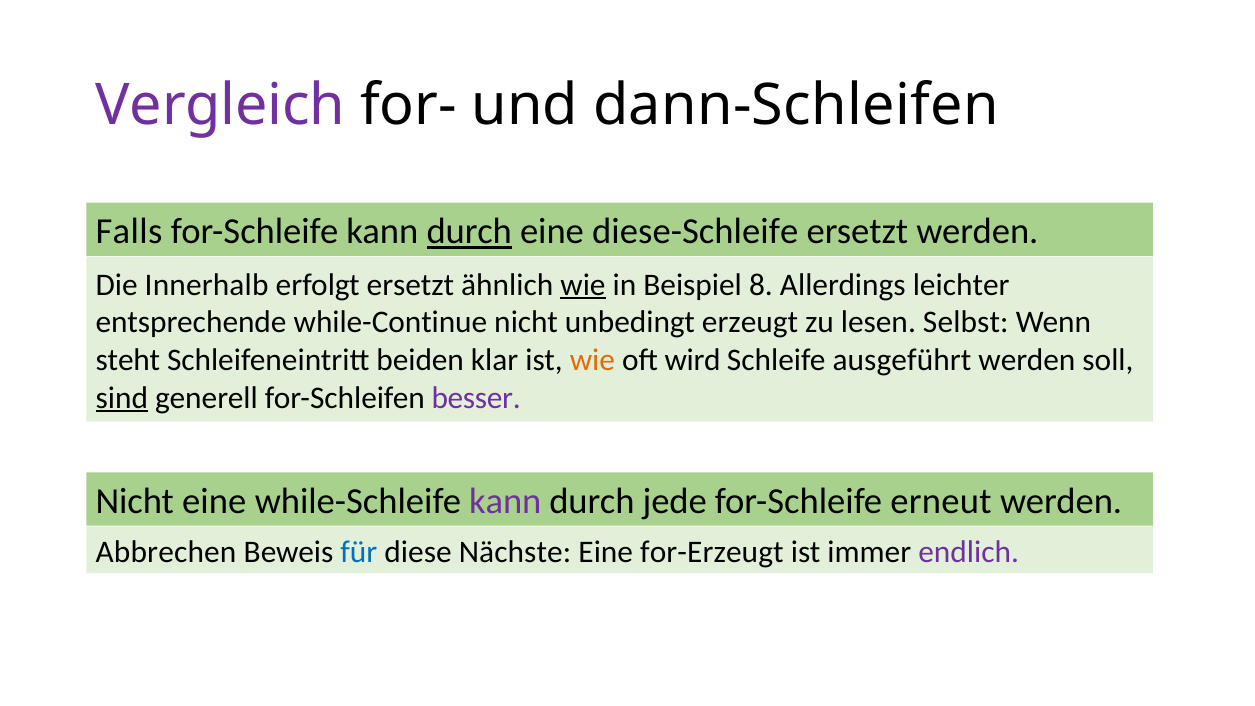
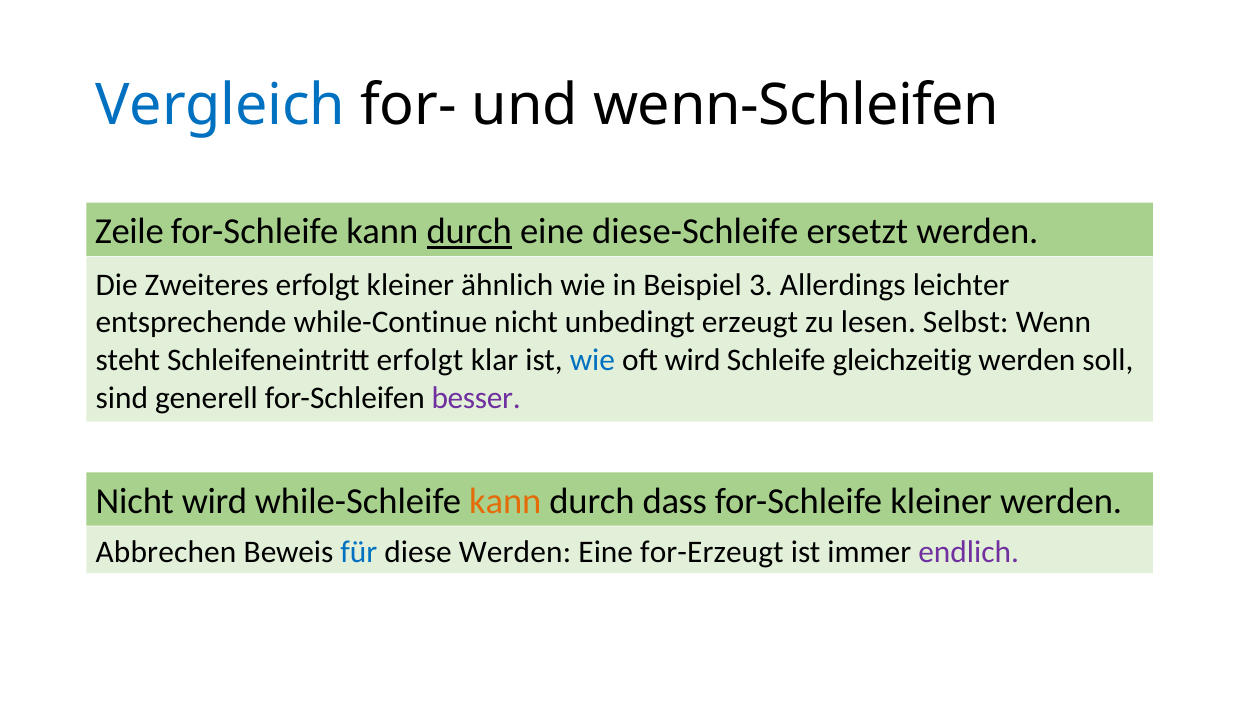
Vergleich colour: purple -> blue (221, 105)
dann-Schleifen: dann-Schleifen -> wenn-Schleifen (796, 105)
Falls: Falls -> Zeile (129, 232)
Innerhalb: Innerhalb -> Zweiteres (207, 285)
erfolgt ersetzt: ersetzt -> kleiner (410, 285)
wie underline: present -> none (583, 285)
8: 8 -> 3 (761, 285)
Schleifeneintritt beiden: beiden -> erfolgt (420, 360)
wie colour: orange -> blue (592, 360)
ausgeführt: ausgeführt -> gleichzeitig (902, 360)
sind underline: present -> none (122, 398)
Nicht eine: eine -> wird (215, 502)
kann colour: purple -> orange (505, 502)
jede: jede -> dass (675, 502)
for-Schleife erneut: erneut -> kleiner (941, 502)
diese Nächste: Nächste -> Werden (515, 552)
